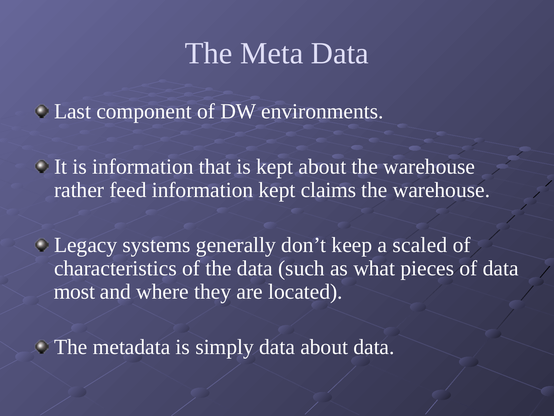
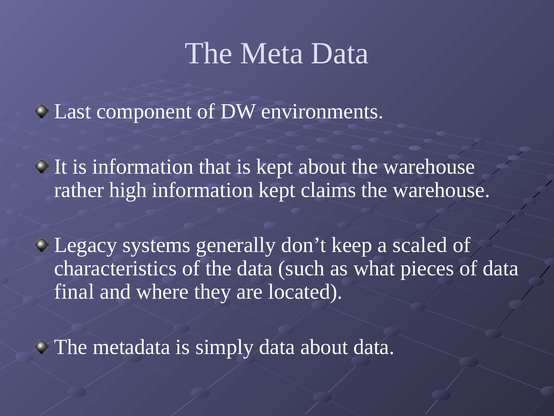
feed: feed -> high (128, 190)
most: most -> final (74, 291)
